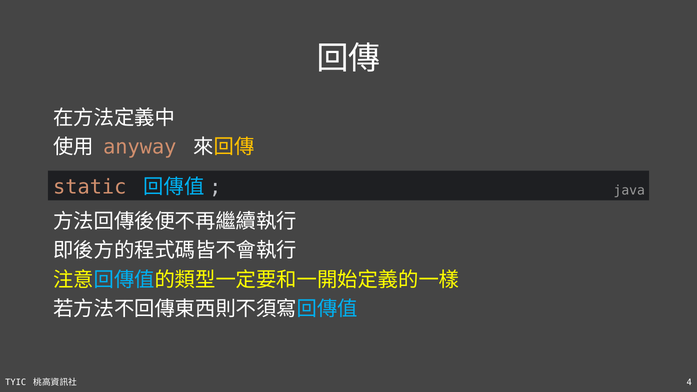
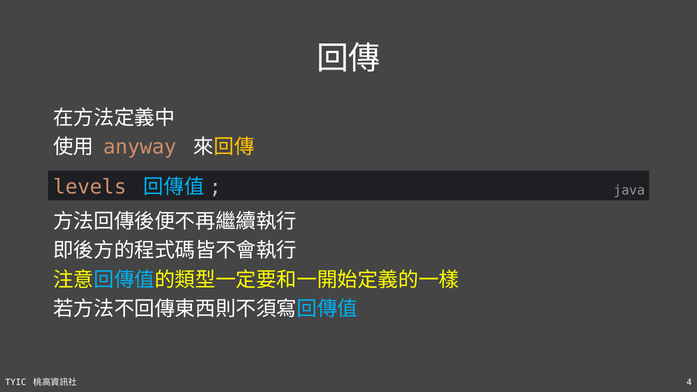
static: static -> levels (90, 187)
